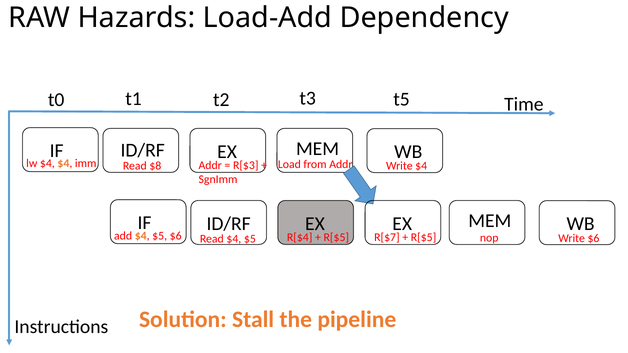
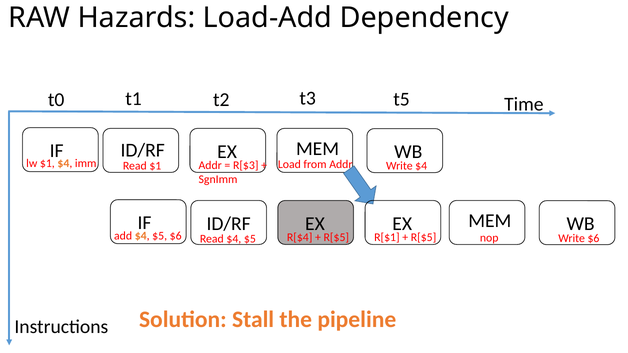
lw $4: $4 -> $1 (47, 164)
Read $8: $8 -> $1 (155, 166)
R[$7: R[$7 -> R[$1 (387, 238)
